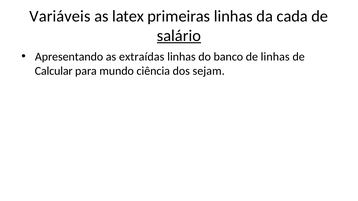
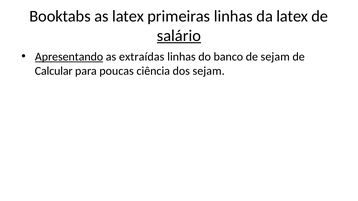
Variáveis: Variáveis -> Booktabs (60, 16)
da cada: cada -> latex (292, 16)
Apresentando underline: none -> present (69, 57)
de linhas: linhas -> sejam (275, 57)
mundo: mundo -> poucas (117, 71)
